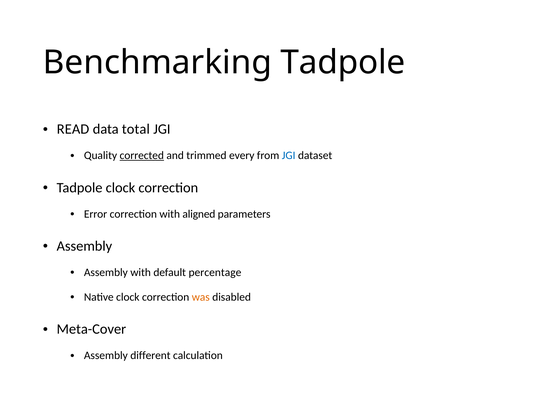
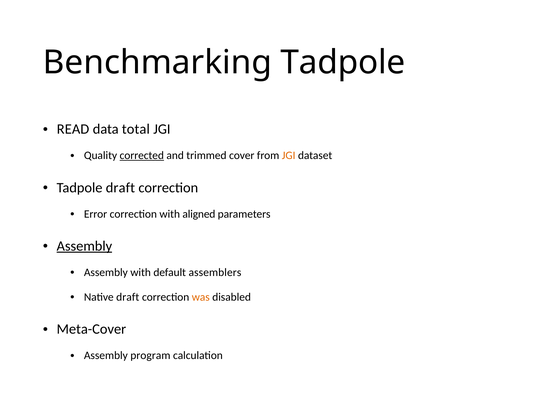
every: every -> cover (242, 156)
JGI colour: blue -> orange (289, 156)
Tadpole clock: clock -> draft (120, 188)
Assembly underline: none -> present (84, 246)
percentage: percentage -> assemblers (215, 273)
Native clock: clock -> draft (128, 297)
different: different -> program (150, 356)
